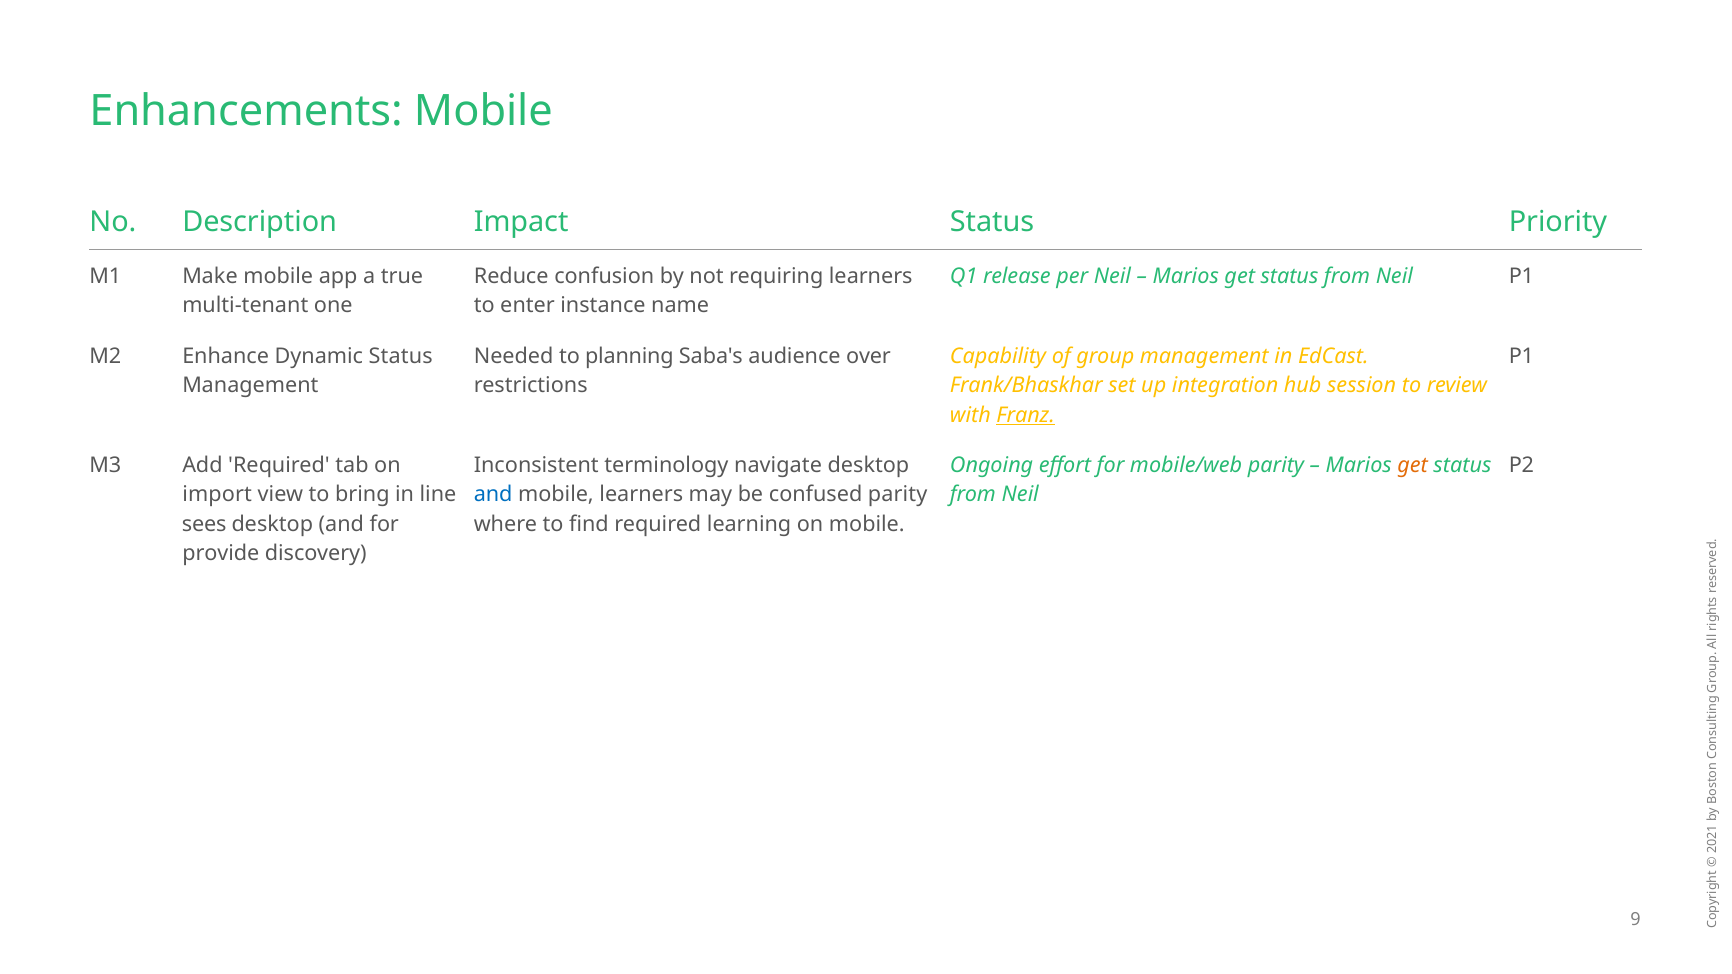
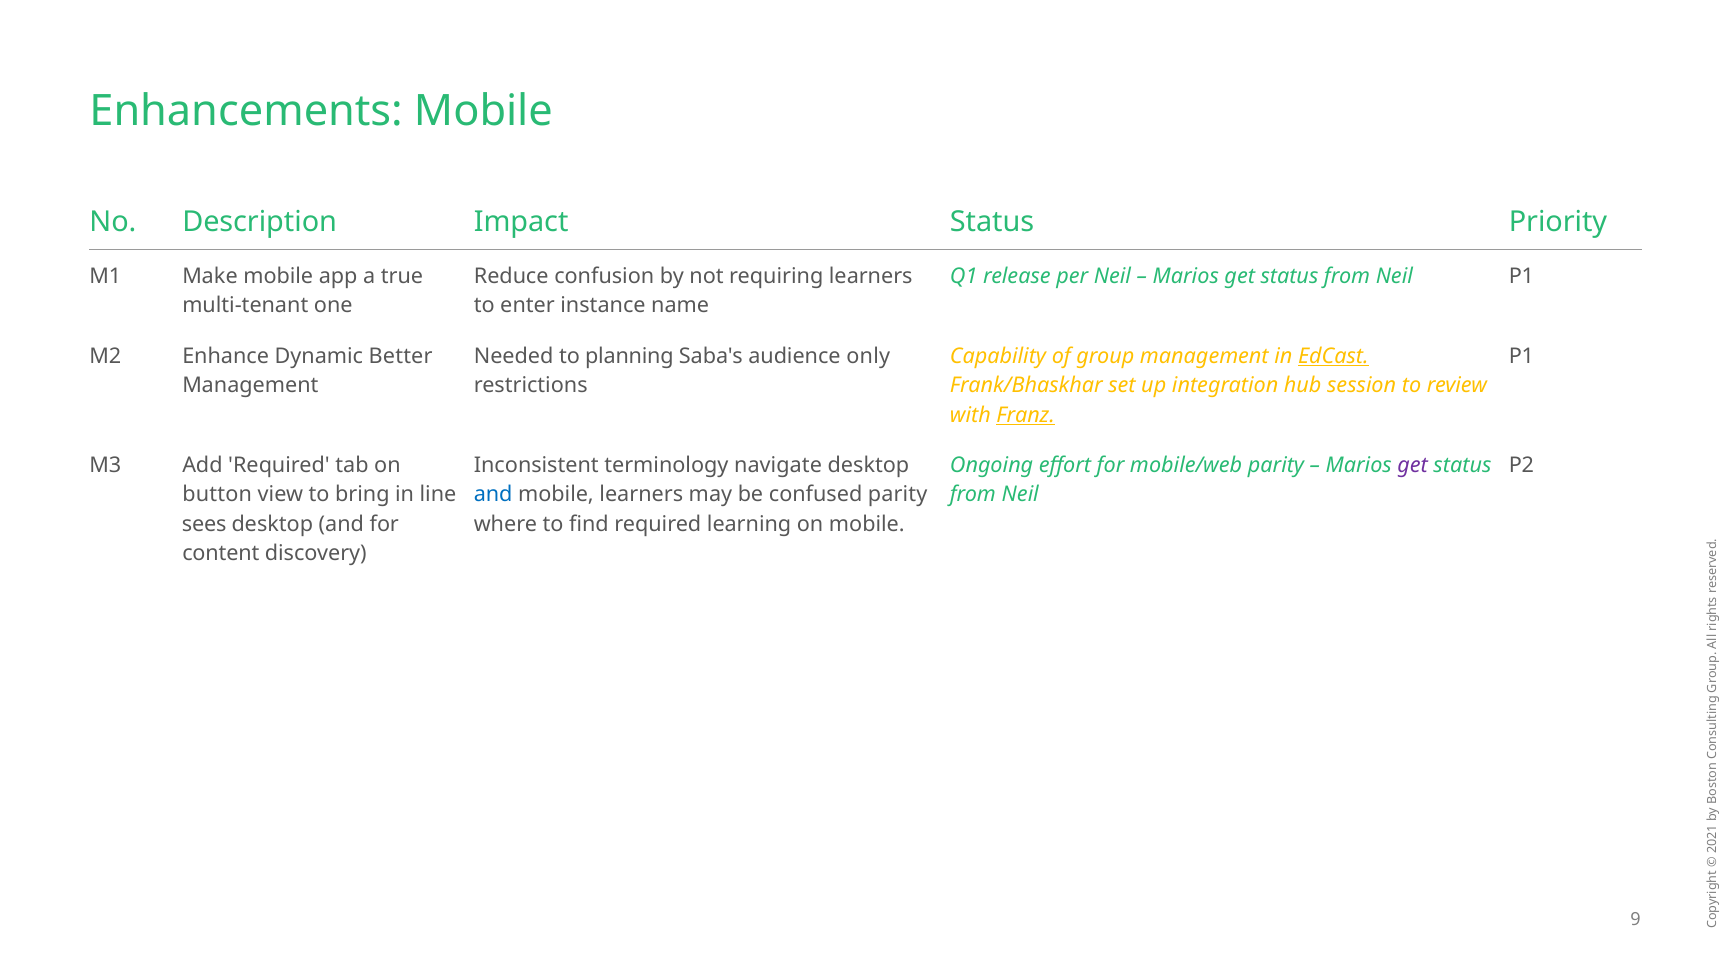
Dynamic Status: Status -> Better (401, 356)
over: over -> only (868, 356)
EdCast underline: none -> present (1333, 356)
get colour: orange -> purple (1413, 465)
import: import -> button (217, 495)
provide: provide -> content (221, 554)
